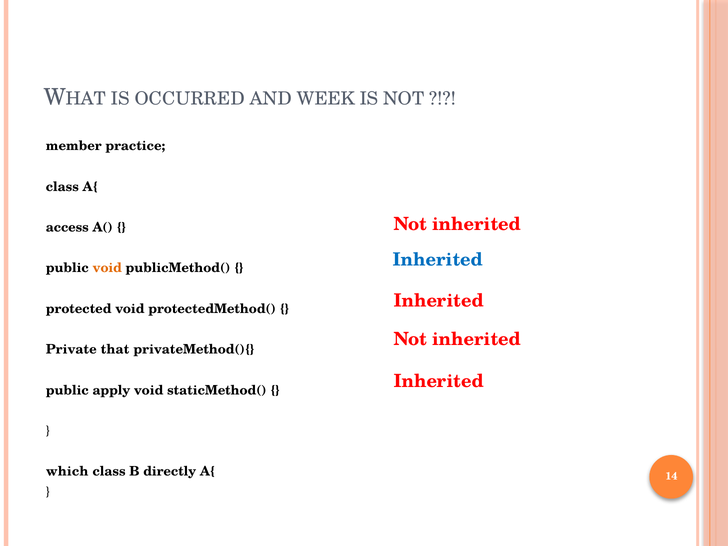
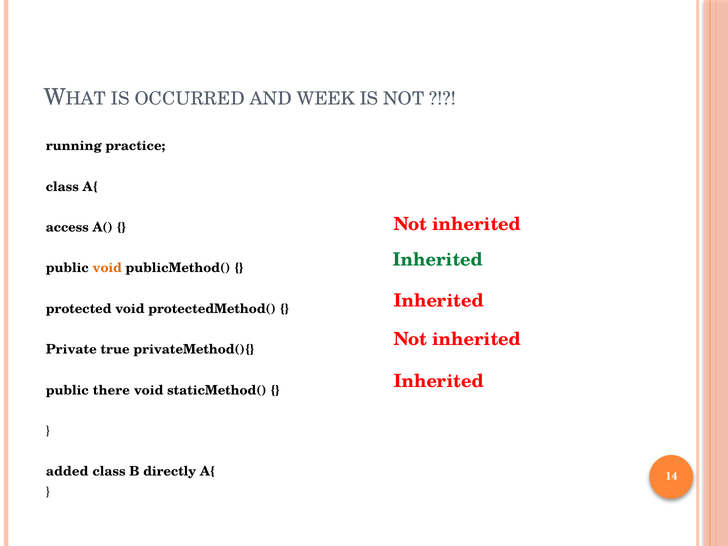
member: member -> running (74, 146)
Inherited colour: blue -> green (438, 260)
that: that -> true (115, 349)
apply: apply -> there (111, 390)
which: which -> added (67, 472)
